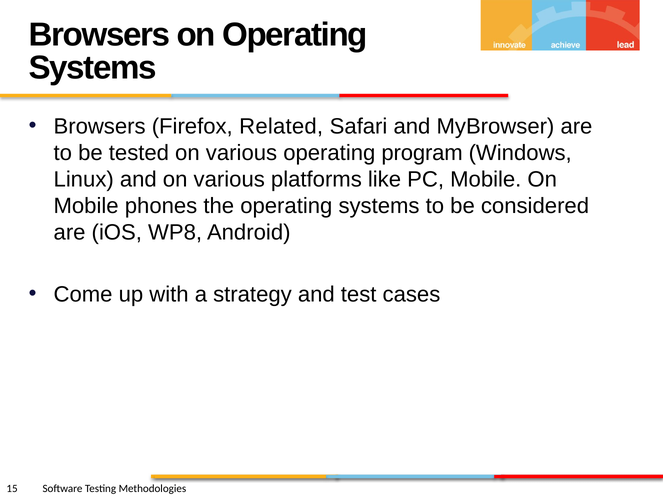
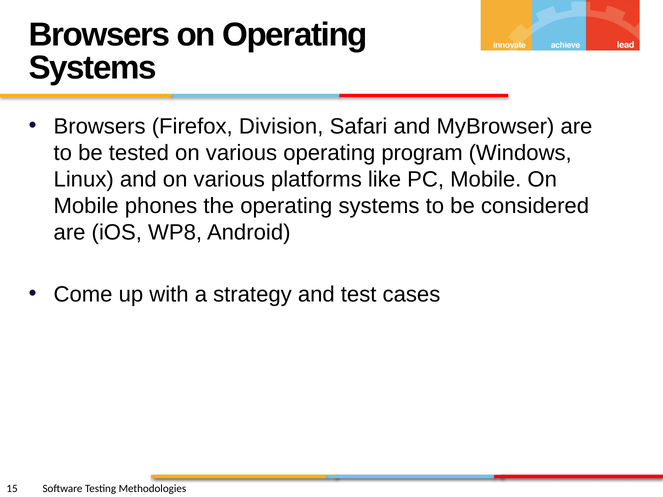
Related: Related -> Division (281, 126)
